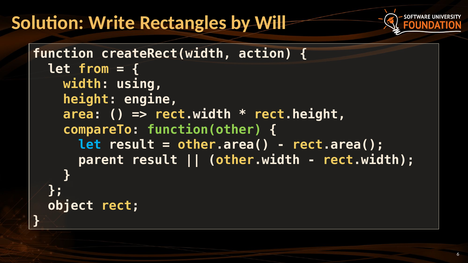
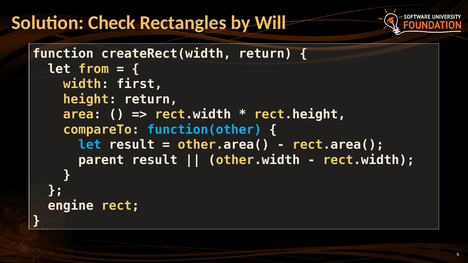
Write: Write -> Check (112, 23)
createRect(width action: action -> return (265, 54)
using: using -> first (139, 84)
height engine: engine -> return (151, 99)
function(other colour: light green -> light blue (204, 130)
object: object -> engine (71, 206)
